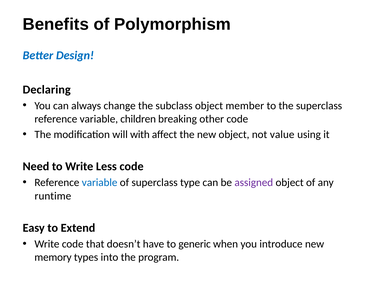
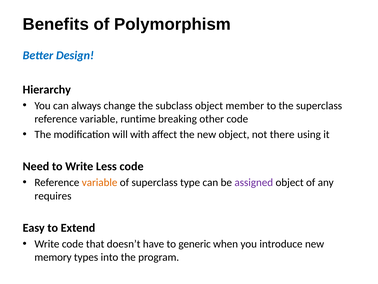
Declaring: Declaring -> Hierarchy (47, 89)
children: children -> runtime (138, 119)
value: value -> there (282, 134)
variable colour: blue -> orange (100, 182)
runtime: runtime -> requires (53, 196)
